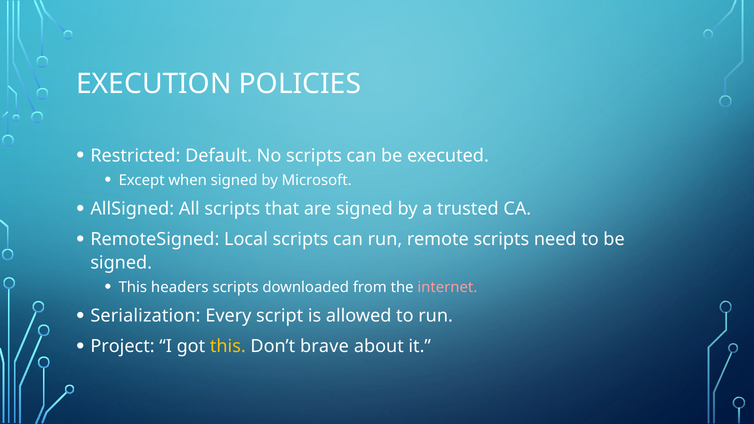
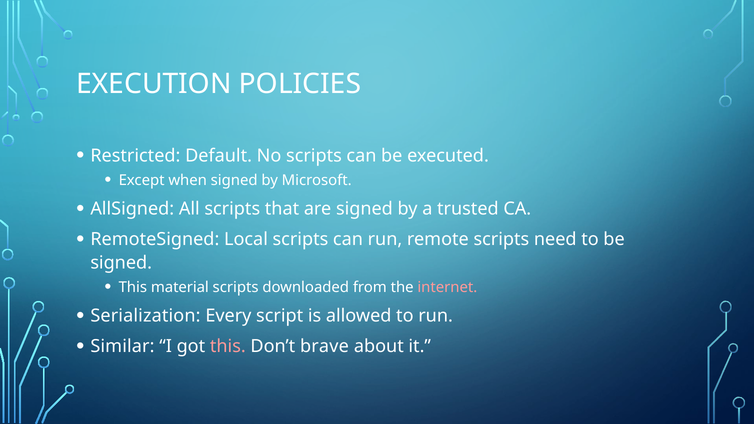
headers: headers -> material (180, 287)
Project: Project -> Similar (122, 347)
this colour: yellow -> pink (228, 347)
